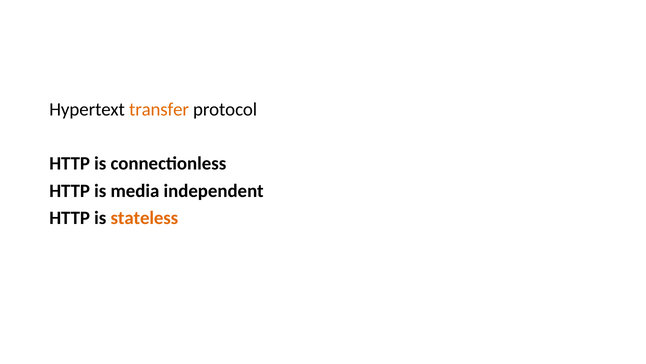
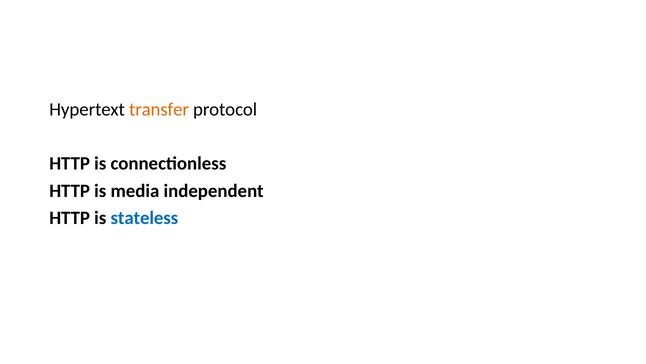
stateless colour: orange -> blue (144, 218)
